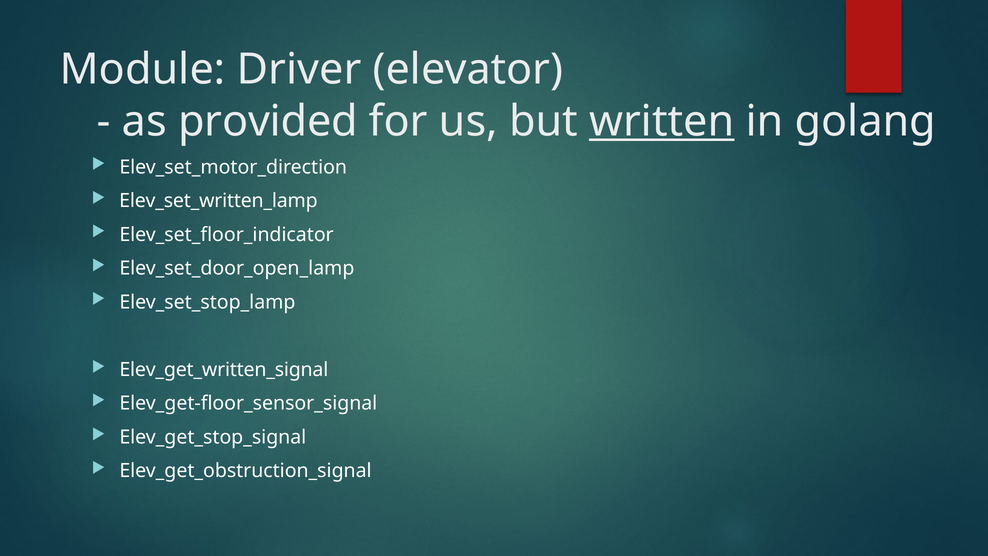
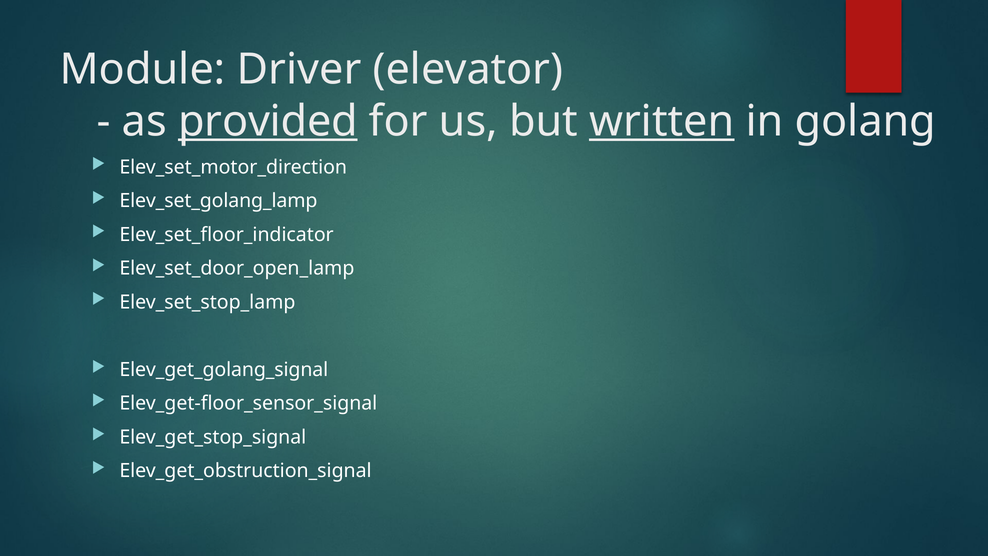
provided underline: none -> present (268, 121)
Elev_set_written_lamp: Elev_set_written_lamp -> Elev_set_golang_lamp (218, 201)
Elev_get_written_signal: Elev_get_written_signal -> Elev_get_golang_signal (224, 370)
